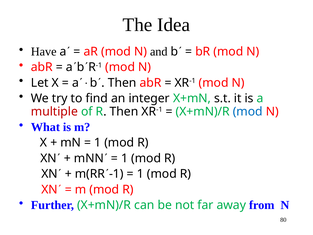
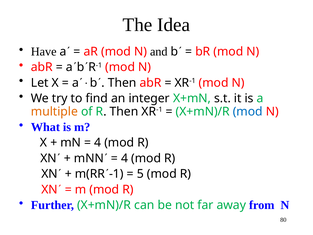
multiple colour: red -> orange (54, 111)
1: 1 -> 4 (98, 143)
1: 1 -> 4 (125, 158)
1: 1 -> 5 (140, 174)
